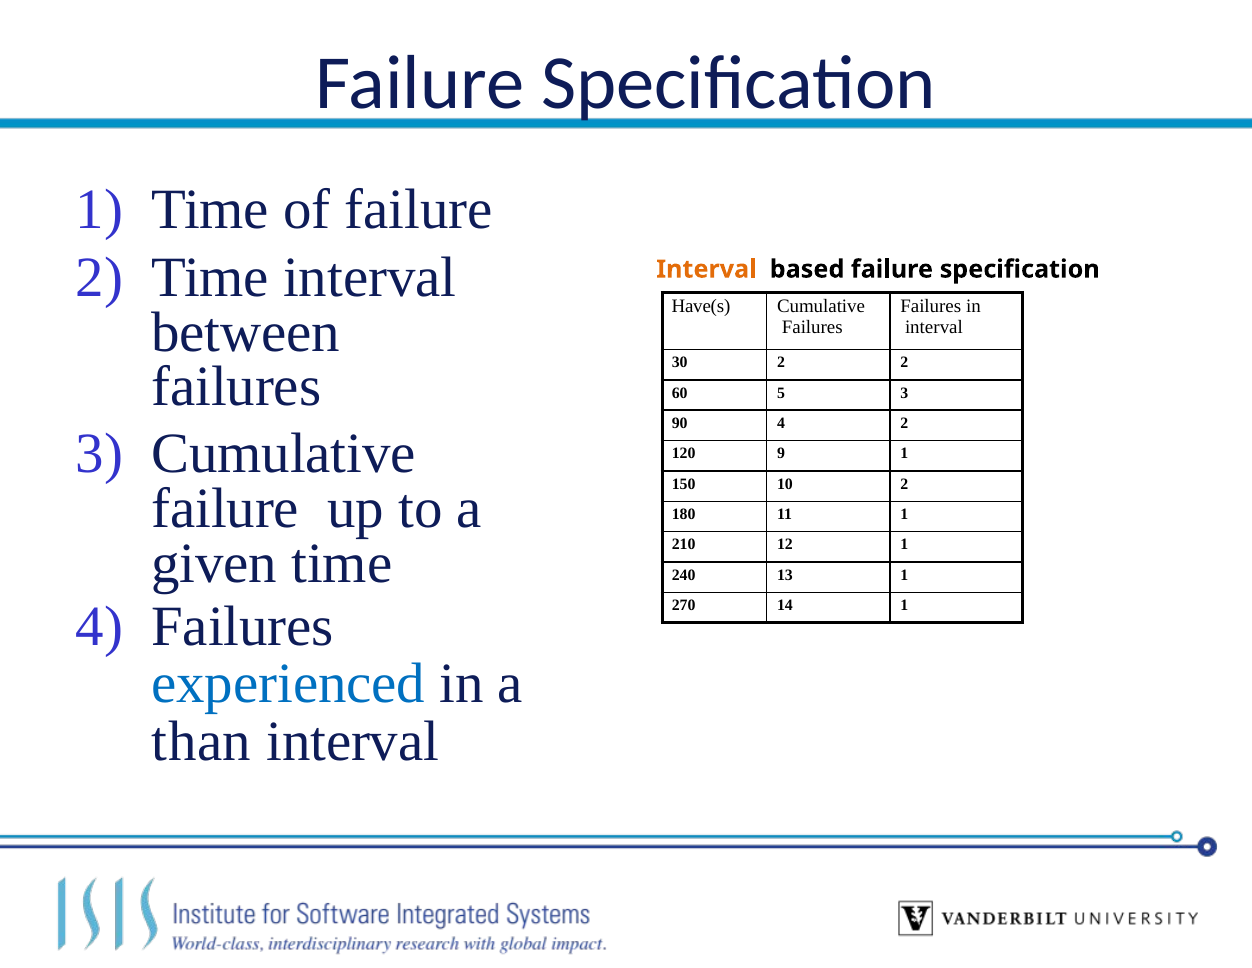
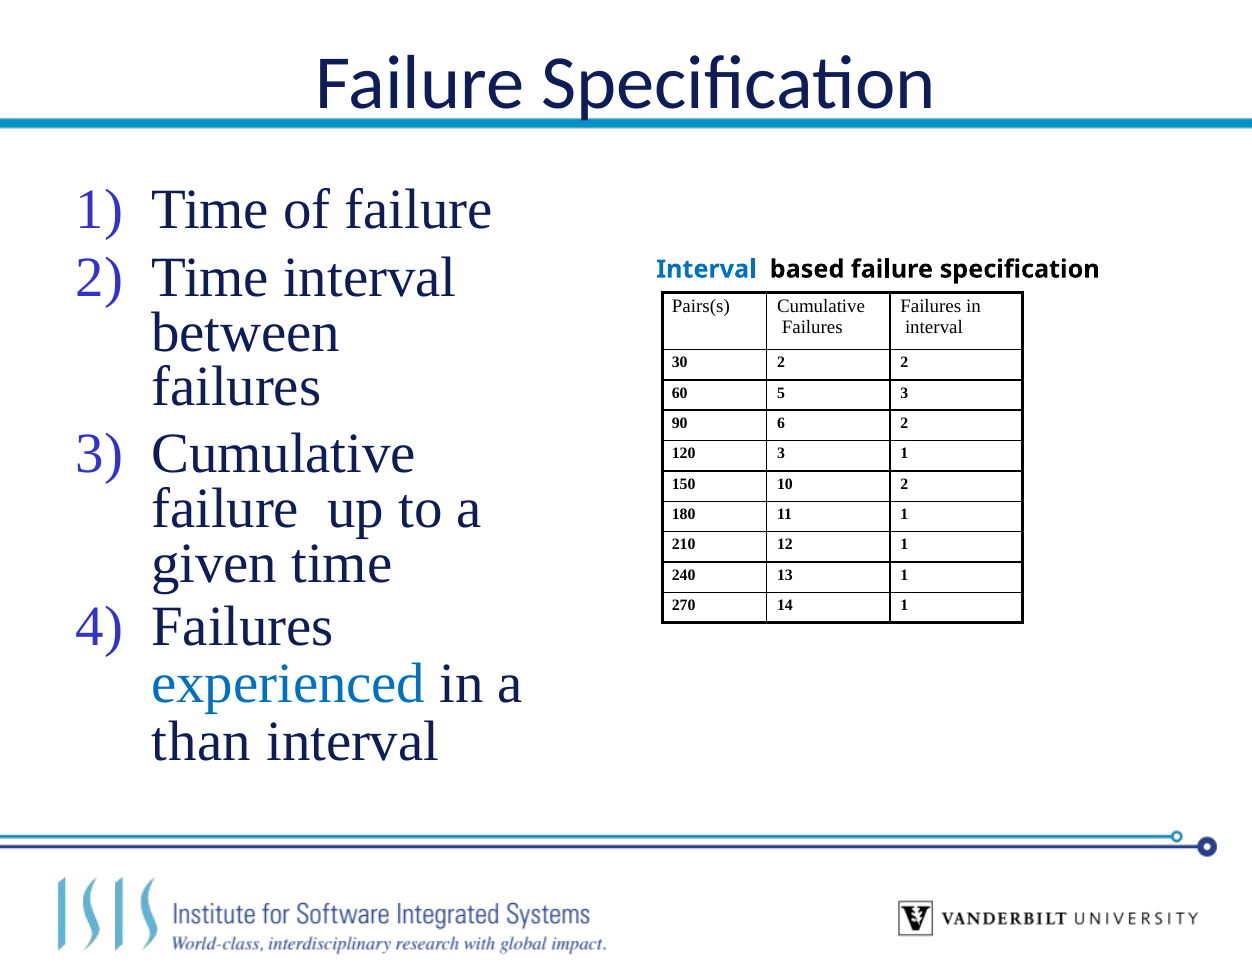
Interval colour: orange -> blue (706, 269)
Have(s: Have(s -> Pairs(s (701, 306)
90 4: 4 -> 6 (781, 423)
120 9: 9 -> 3 (781, 453)
